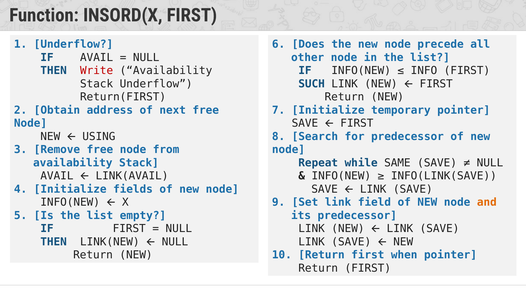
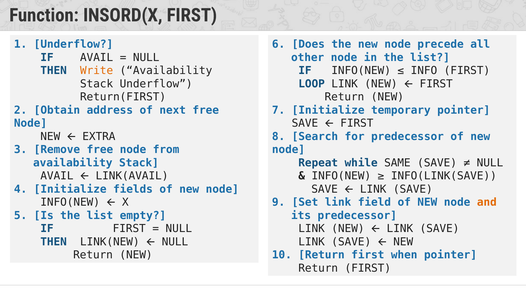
Write colour: red -> orange (97, 71)
SUCH: SUCH -> LOOP (312, 84)
USING: USING -> EXTRA (99, 136)
